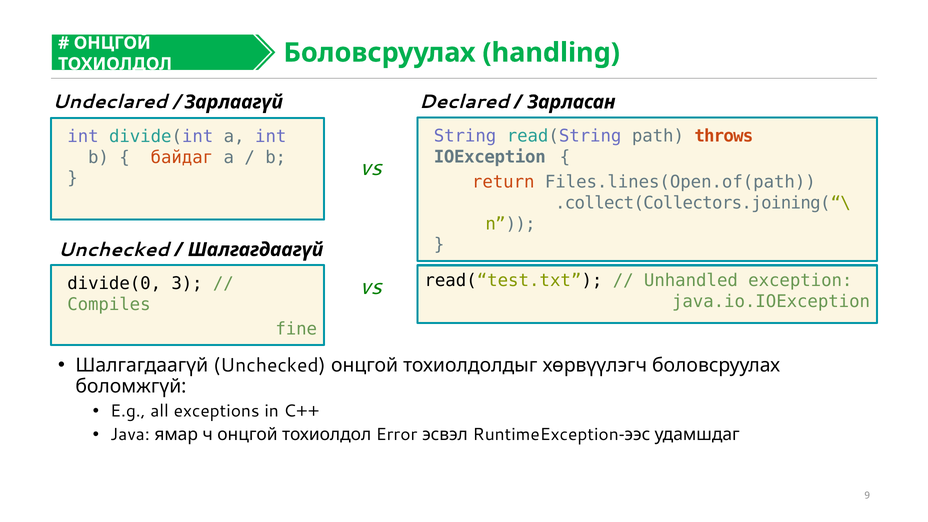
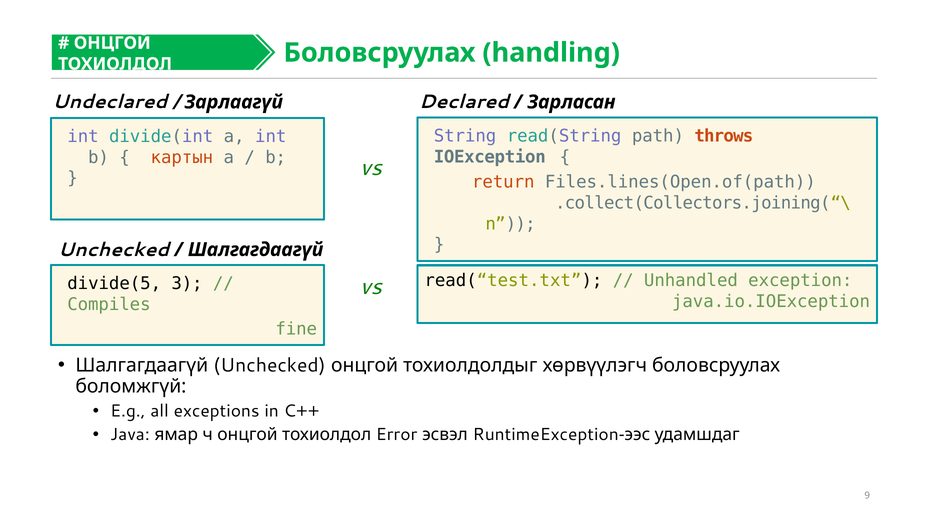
байдаг: байдаг -> картын (182, 157)
divide(0: divide(0 -> divide(5 (114, 284)
